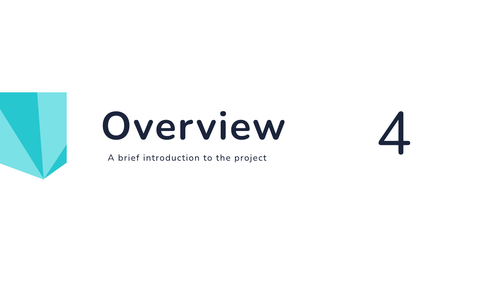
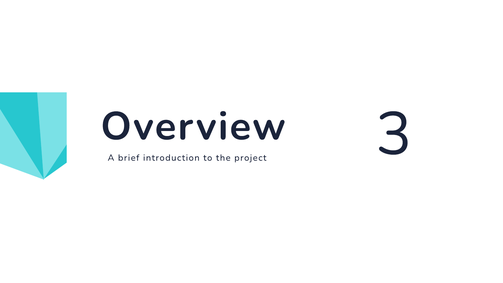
4: 4 -> 3 (394, 134)
